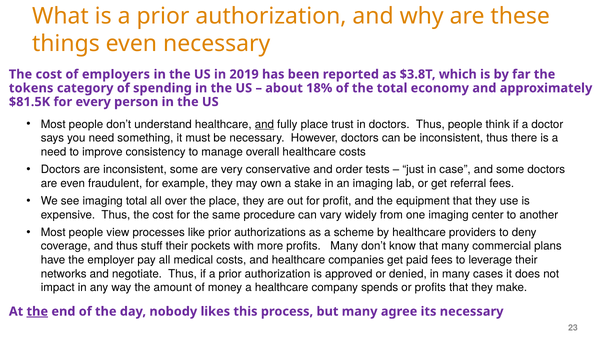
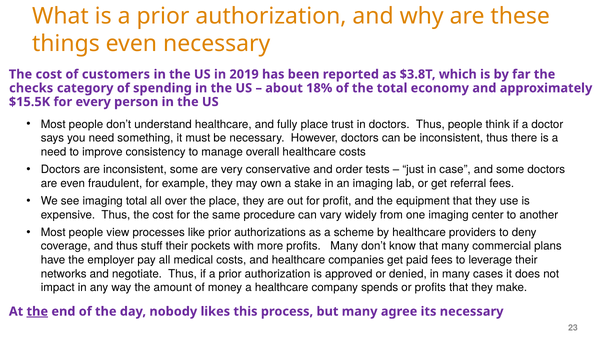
employers: employers -> customers (116, 74)
tokens: tokens -> checks (31, 88)
$81.5K: $81.5K -> $15.5K (30, 102)
and underline: present -> none (264, 124)
